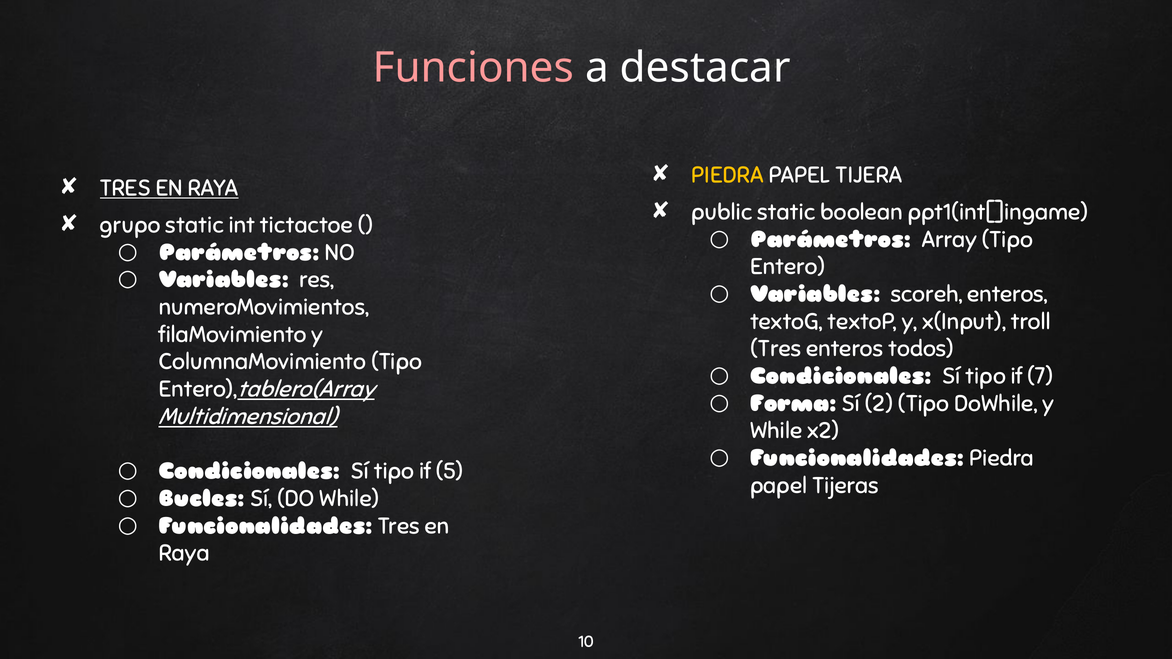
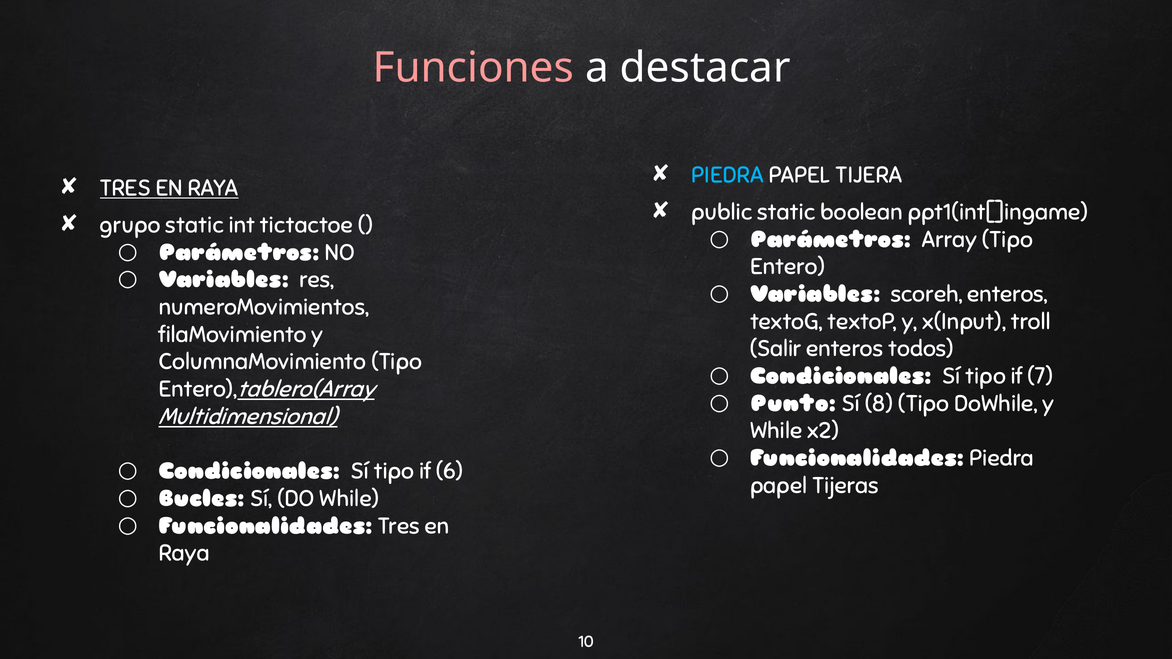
PIEDRA colour: yellow -> light blue (728, 175)
Tres: Tres -> Salir (776, 349)
Forma: Forma -> Punto (793, 404)
2: 2 -> 8 (879, 404)
5: 5 -> 6 (450, 472)
